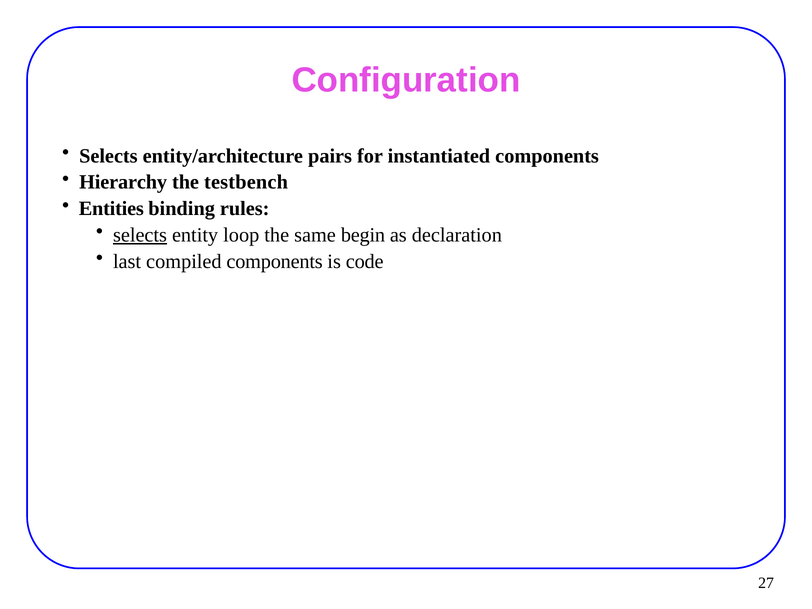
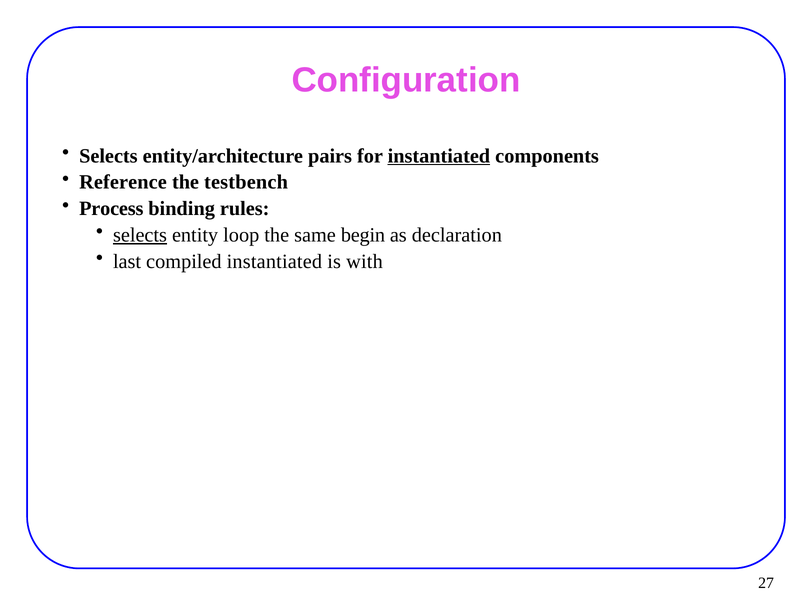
instantiated underline: none -> present (439, 156)
Hierarchy: Hierarchy -> Reference (123, 182)
Entities: Entities -> Process (111, 209)
compiled components: components -> instantiated (274, 261)
code: code -> with (364, 261)
